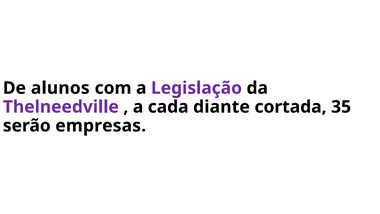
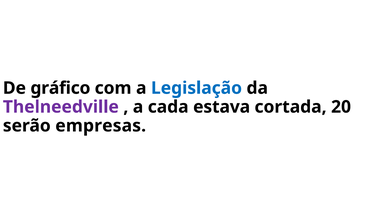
alunos: alunos -> gráfico (60, 88)
Legislação colour: purple -> blue (197, 88)
diante: diante -> estava (222, 107)
35: 35 -> 20 (341, 107)
